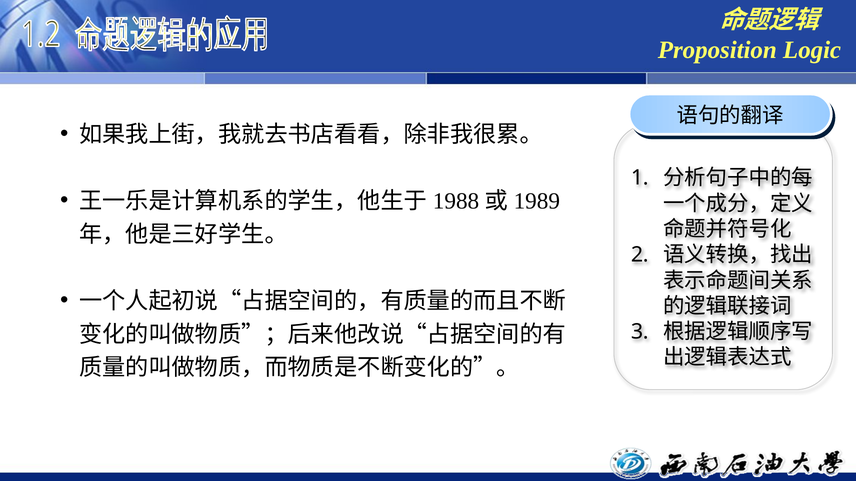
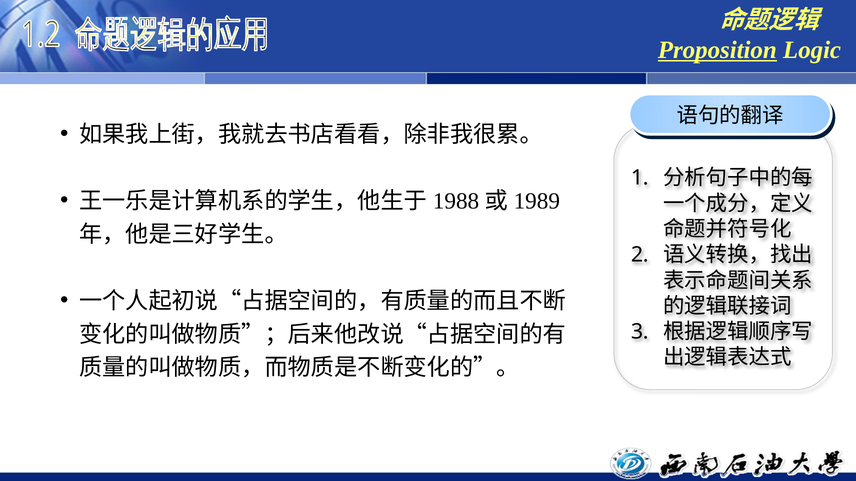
Proposition underline: none -> present (717, 50)
